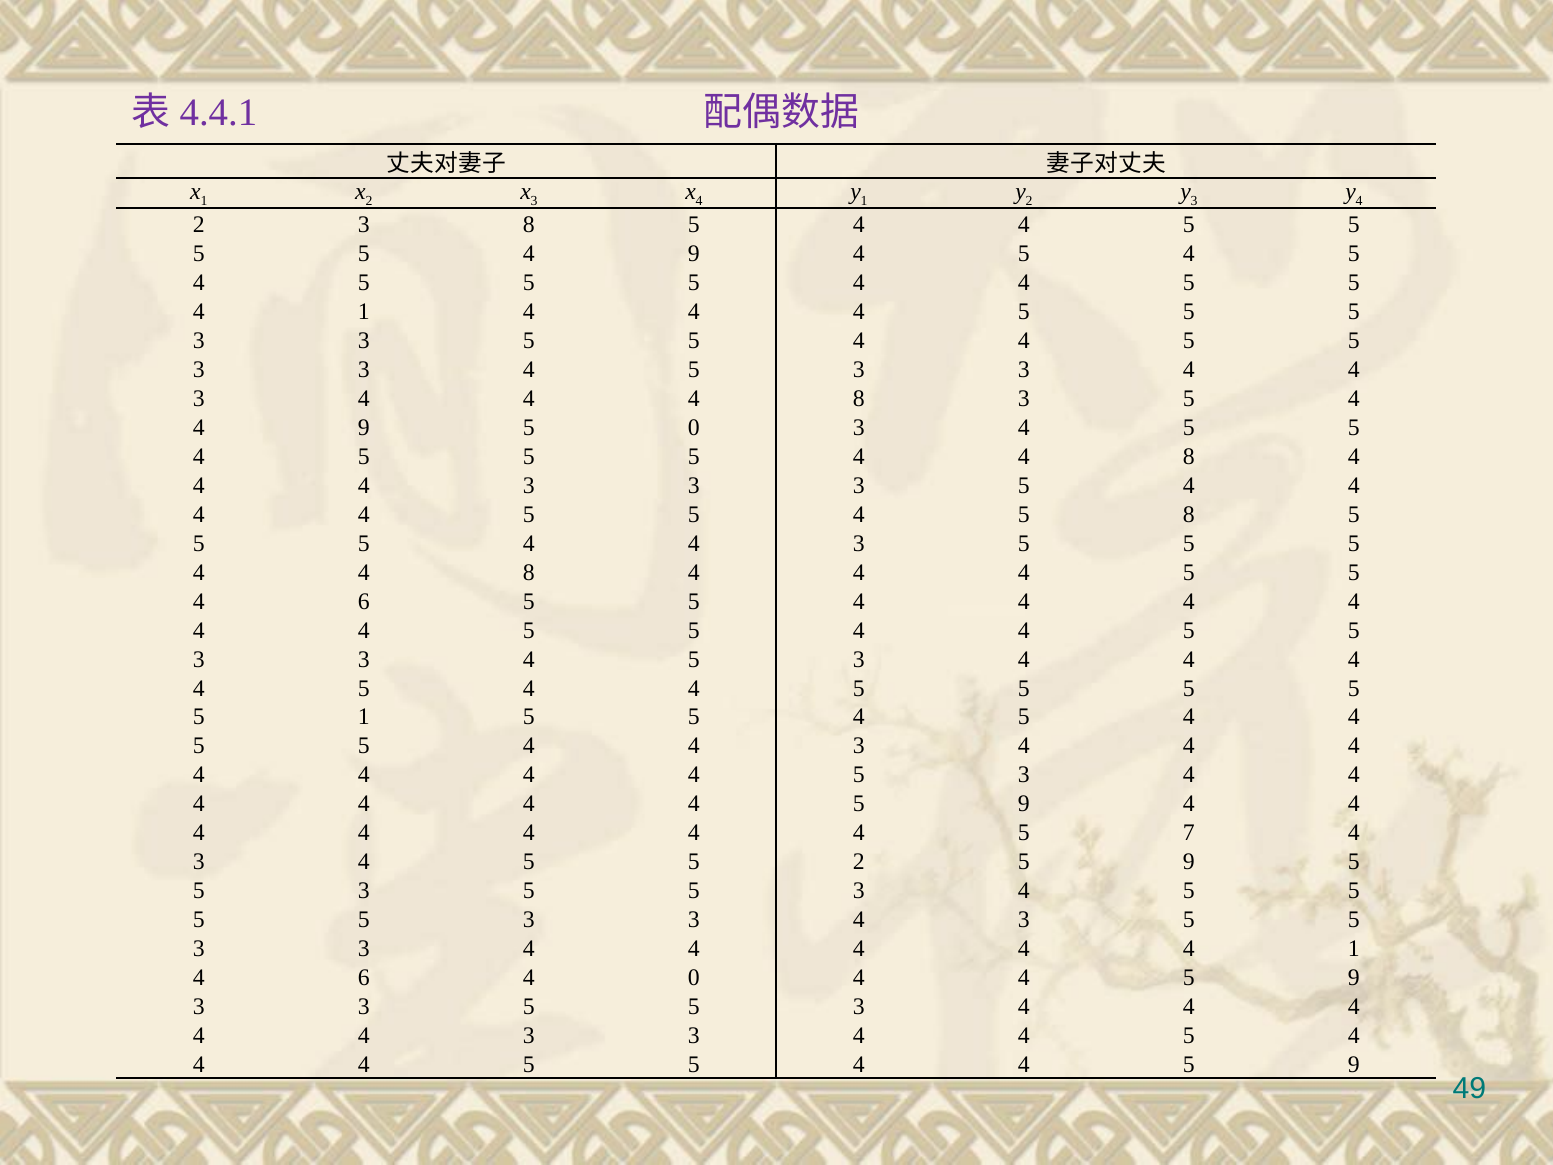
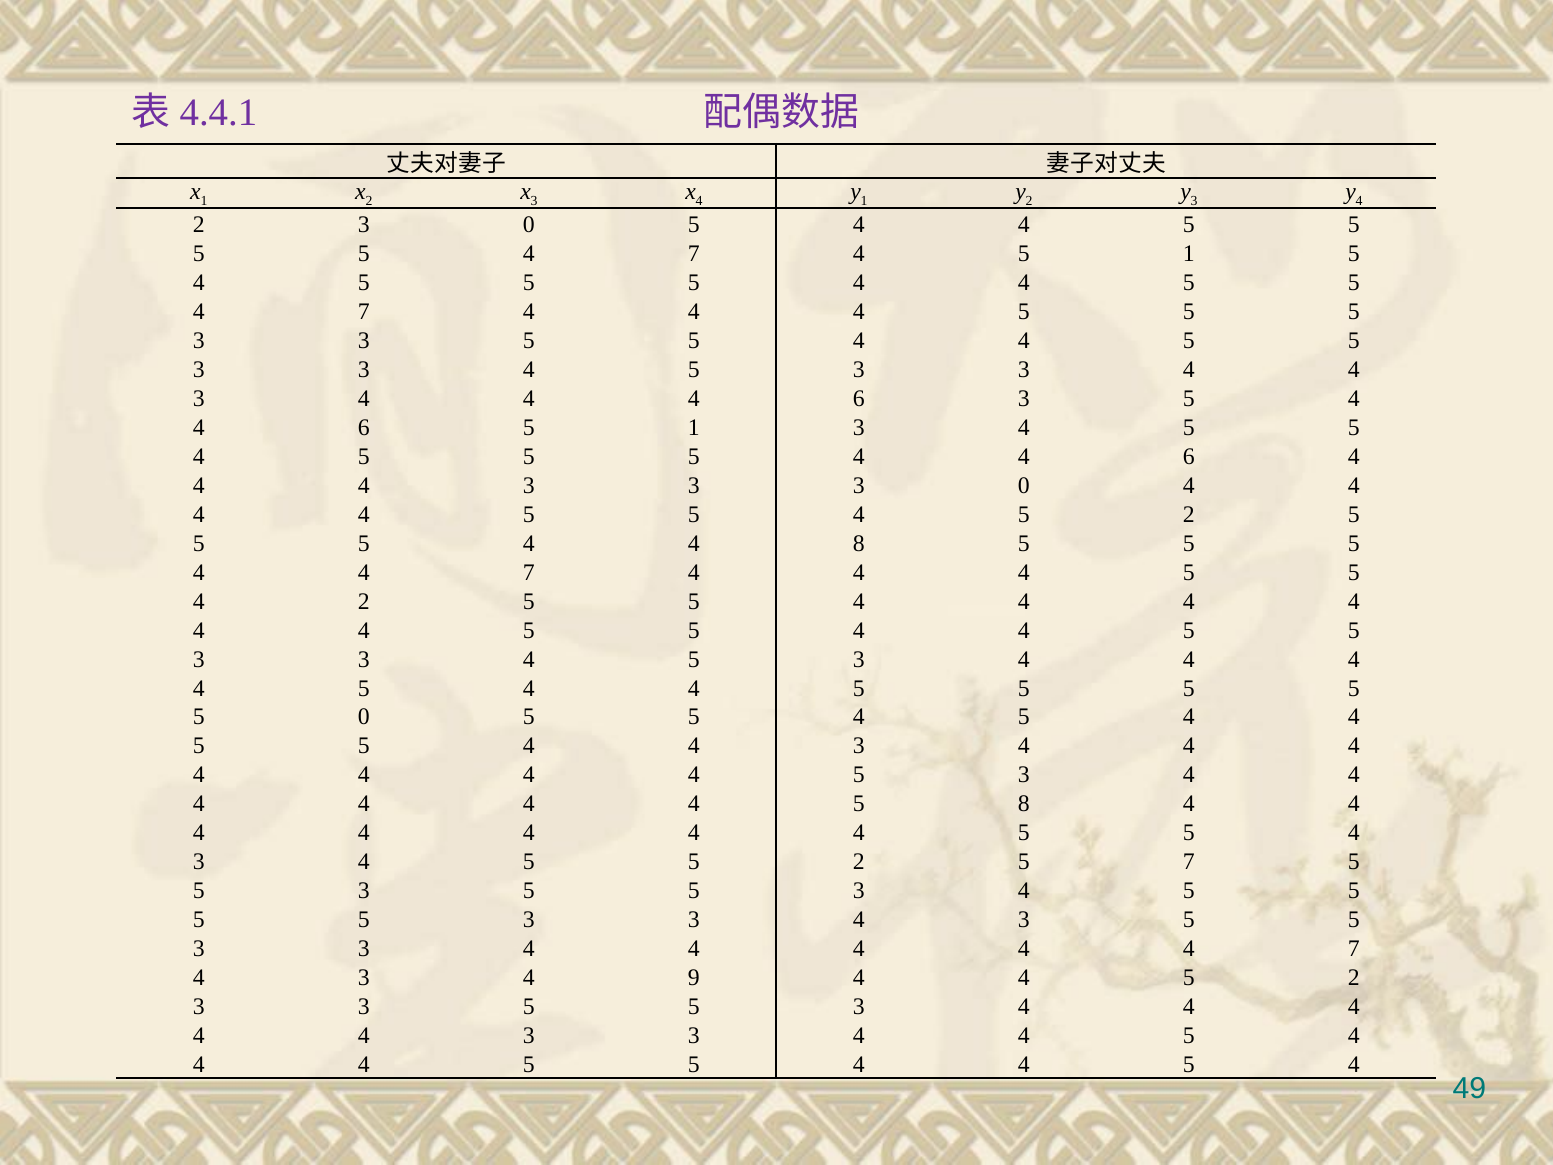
2 3 8: 8 -> 0 (529, 224)
9: 9 -> 7 (694, 253)
4: 4 -> 1 (1189, 253)
1: 1 -> 7 (364, 311)
4 4 4 8: 8 -> 6 (859, 398)
9: 9 -> 6 (364, 427)
0: 0 -> 1 (694, 427)
8: 8 -> 6 (1189, 456)
3 3 3 5: 5 -> 0 (1024, 485)
5 4 5 8: 8 -> 2 (1189, 514)
3: 3 -> 8 (859, 543)
8: 8 -> 7 (529, 572)
6: 6 -> 2 (364, 601)
5 1: 1 -> 0 (364, 717)
9: 9 -> 8 (1024, 804)
7: 7 -> 5 (1189, 833)
2 5 9: 9 -> 7 (1189, 862)
4 4 4 1: 1 -> 7 (1354, 949)
6: 6 -> 3 (364, 978)
4 0: 0 -> 9 (694, 978)
9: 9 -> 2 (1354, 978)
9: 9 -> 4 (1354, 1065)
